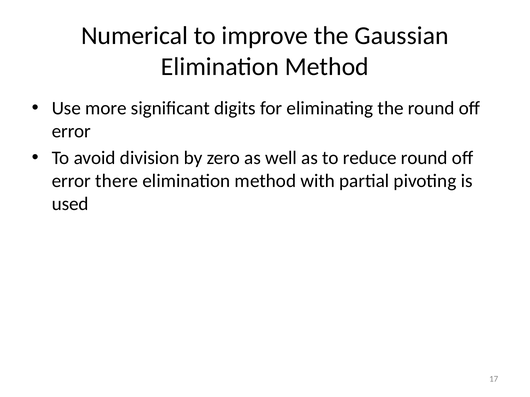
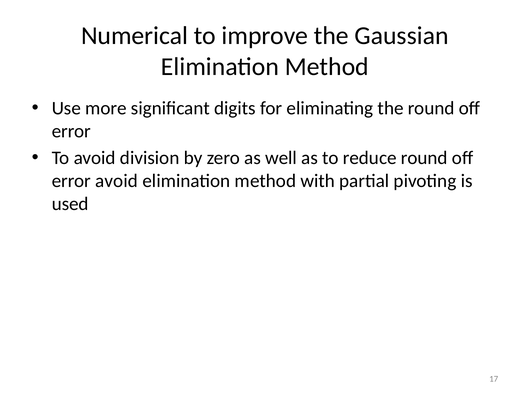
error there: there -> avoid (117, 181)
